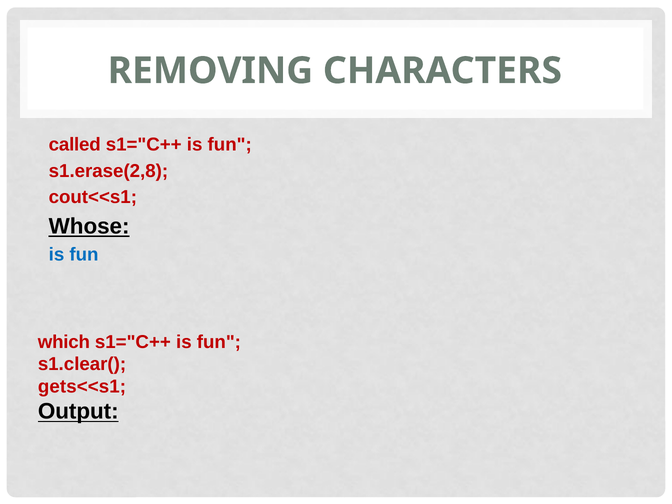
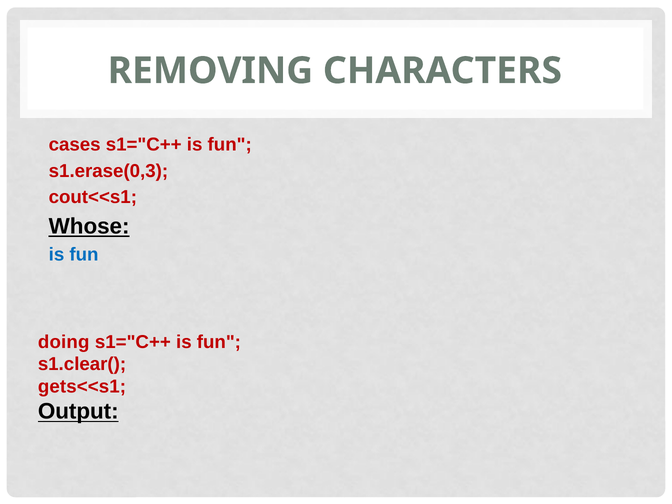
called: called -> cases (75, 145)
s1.erase(2,8: s1.erase(2,8 -> s1.erase(0,3 (108, 171)
which: which -> doing (64, 342)
